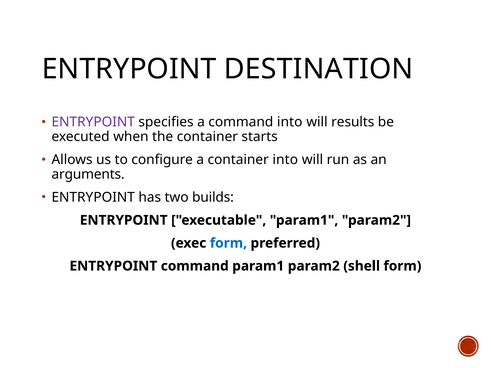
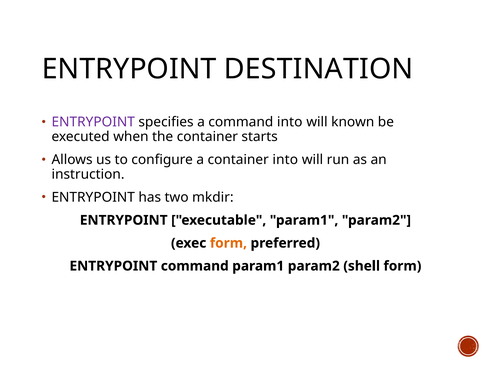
results: results -> known (353, 122)
arguments: arguments -> instruction (88, 175)
builds: builds -> mkdir (213, 197)
form colour: blue -> orange (228, 243)
